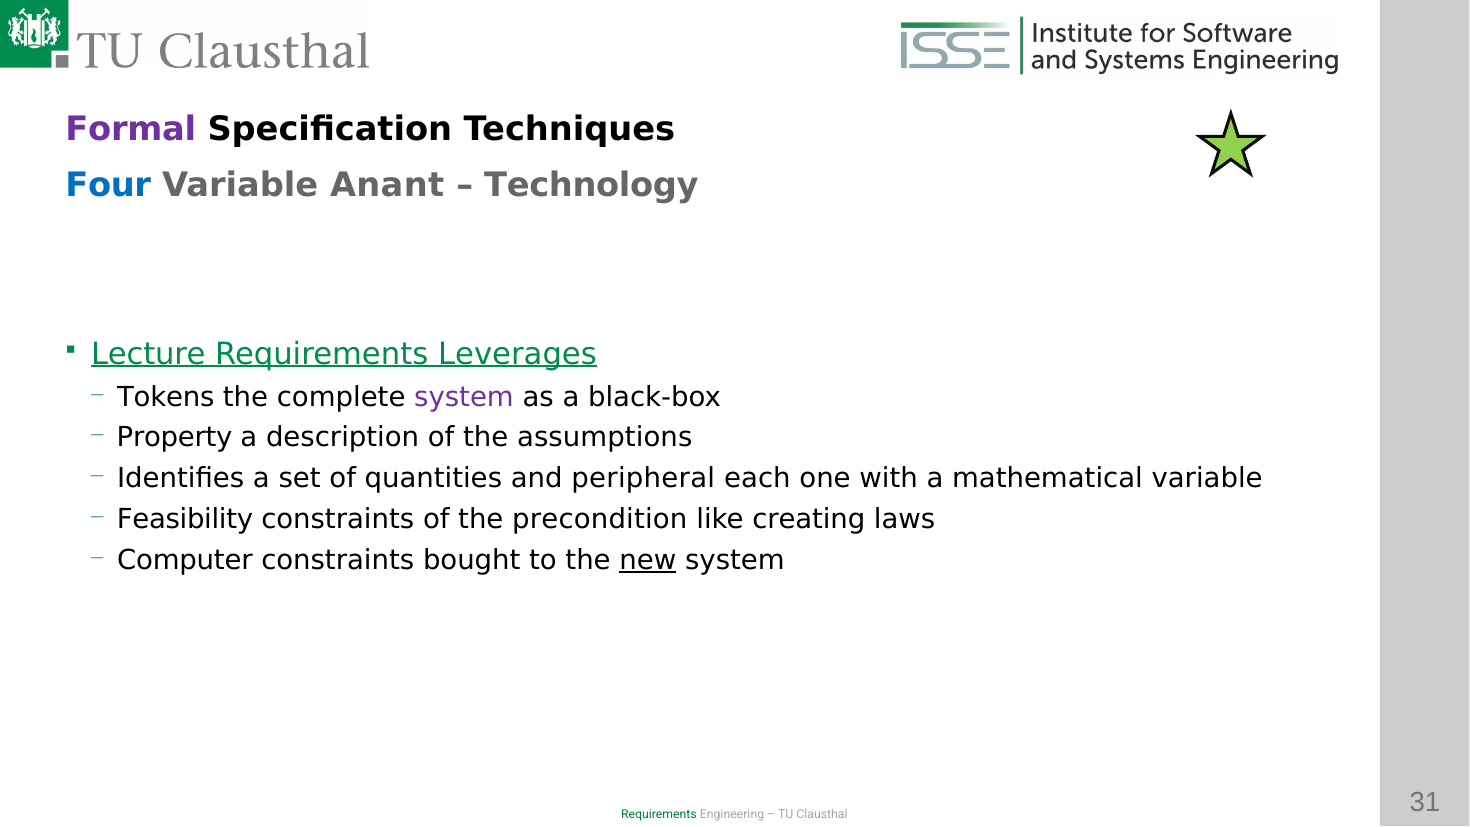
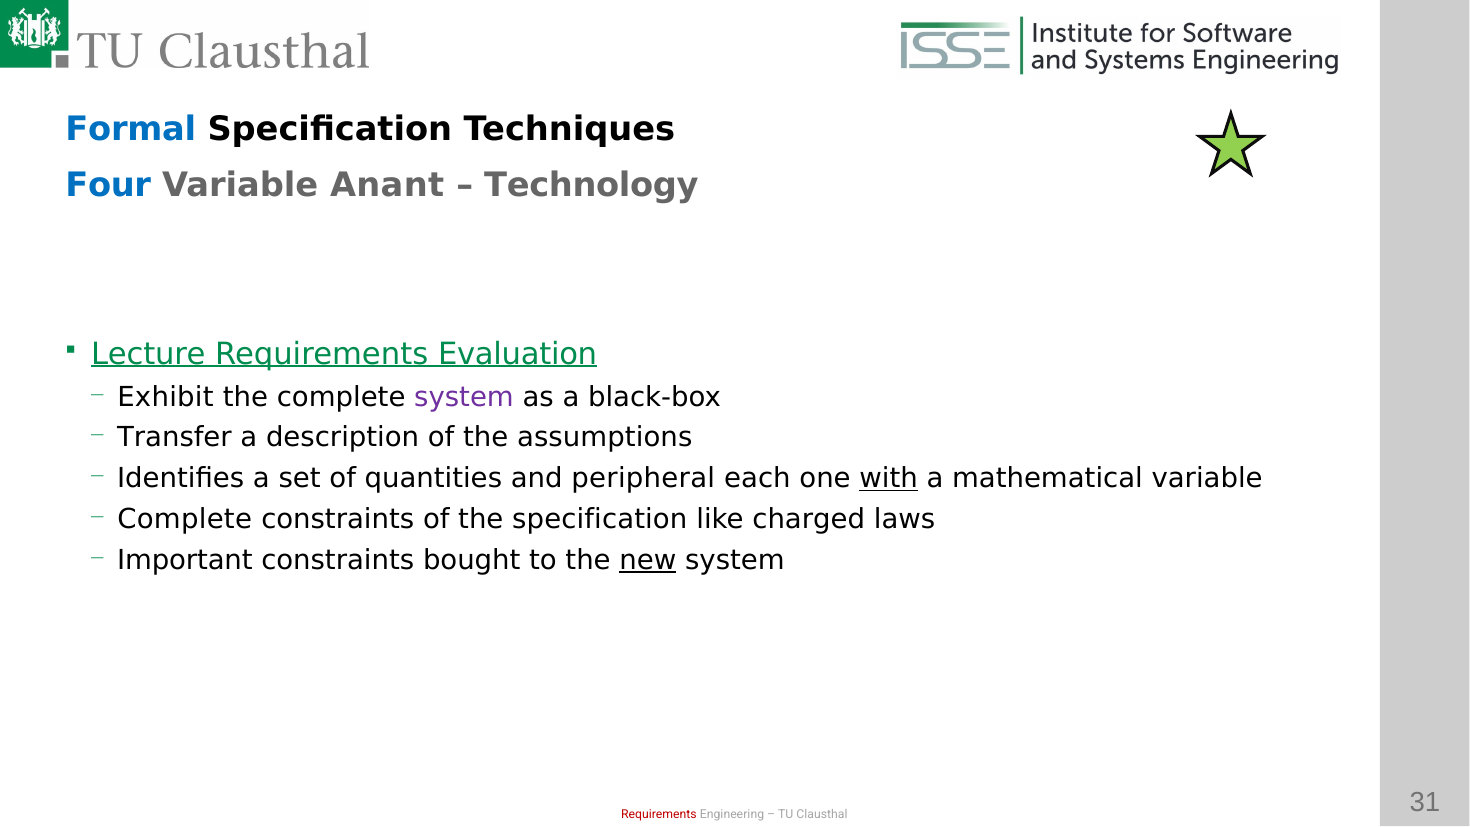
Formal colour: purple -> blue (131, 129)
Leverages: Leverages -> Evaluation (518, 355)
Tokens: Tokens -> Exhibit (165, 397)
Property: Property -> Transfer (174, 438)
with underline: none -> present (889, 479)
Feasibility: Feasibility -> Complete (185, 519)
the precondition: precondition -> specification (600, 519)
creating: creating -> charged (809, 519)
Computer: Computer -> Important (185, 560)
Requirements colour: green -> red (659, 814)
